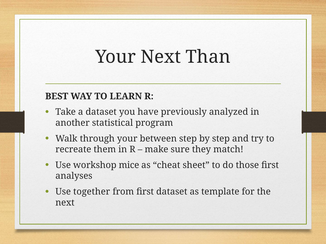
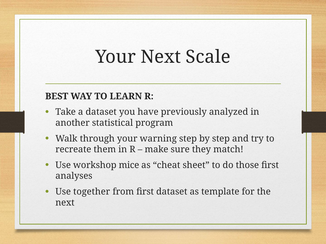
Than: Than -> Scale (208, 57)
between: between -> warning (158, 139)
